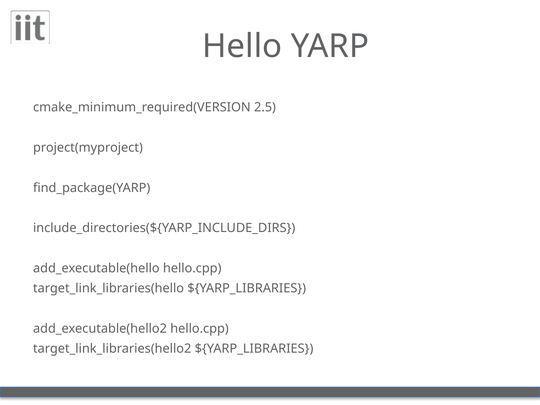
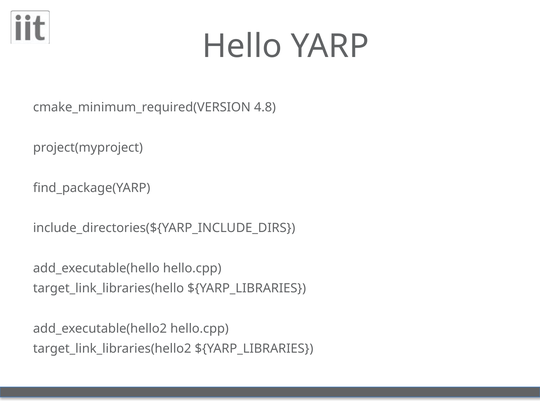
2.5: 2.5 -> 4.8 (265, 107)
